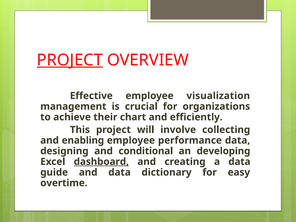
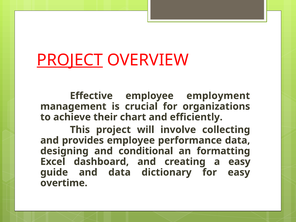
visualization: visualization -> employment (218, 96)
enabling: enabling -> provides (83, 140)
developing: developing -> formatting (223, 151)
dashboard underline: present -> none (101, 162)
a data: data -> easy (239, 162)
